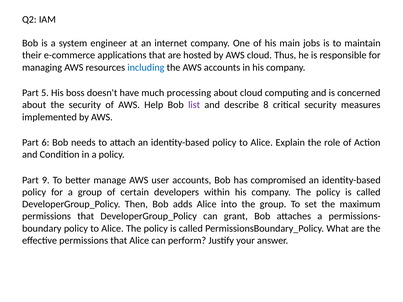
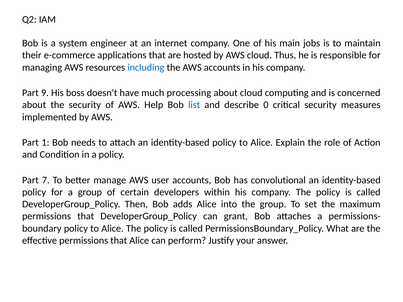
5: 5 -> 9 (45, 93)
list colour: purple -> blue (194, 105)
8: 8 -> 0 (266, 105)
6: 6 -> 1 (45, 143)
9: 9 -> 7 (46, 180)
compromised: compromised -> convolutional (278, 180)
